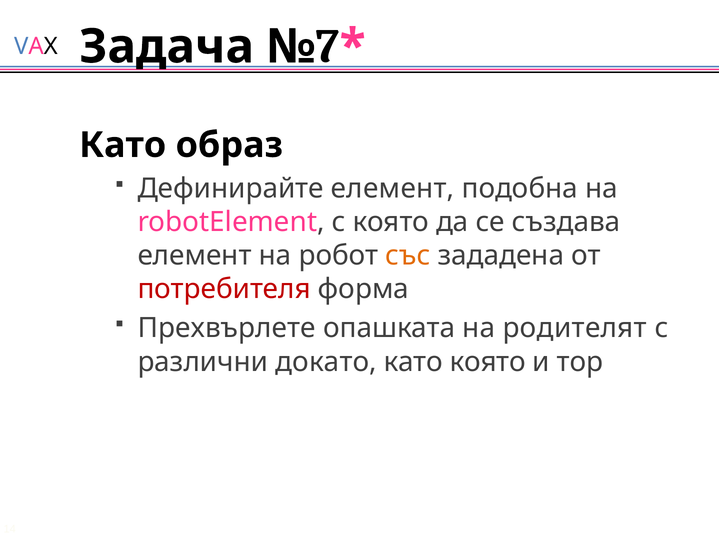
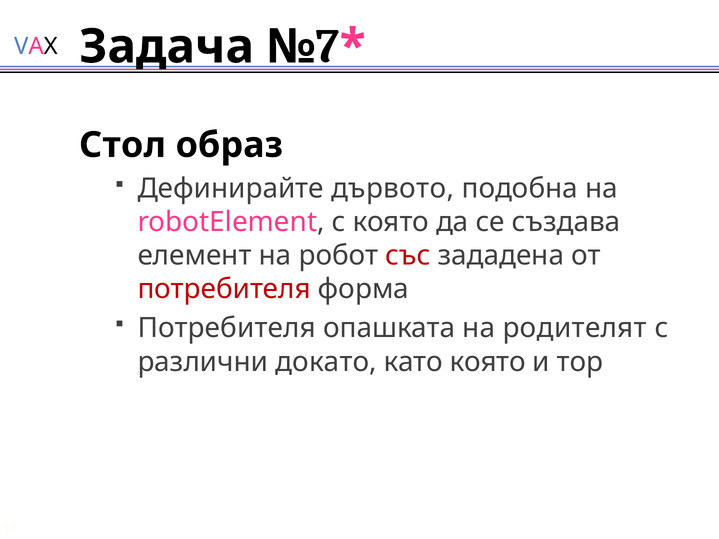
Като: Като -> Стол (123, 145)
Дефинирайте елемент: елемент -> дървото (393, 189)
със colour: orange -> red (408, 256)
Прехвърлете: Прехвърлете -> Потребителя (227, 328)
